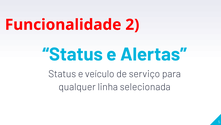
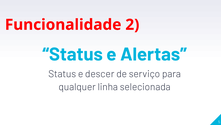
veículo: veículo -> descer (100, 74)
